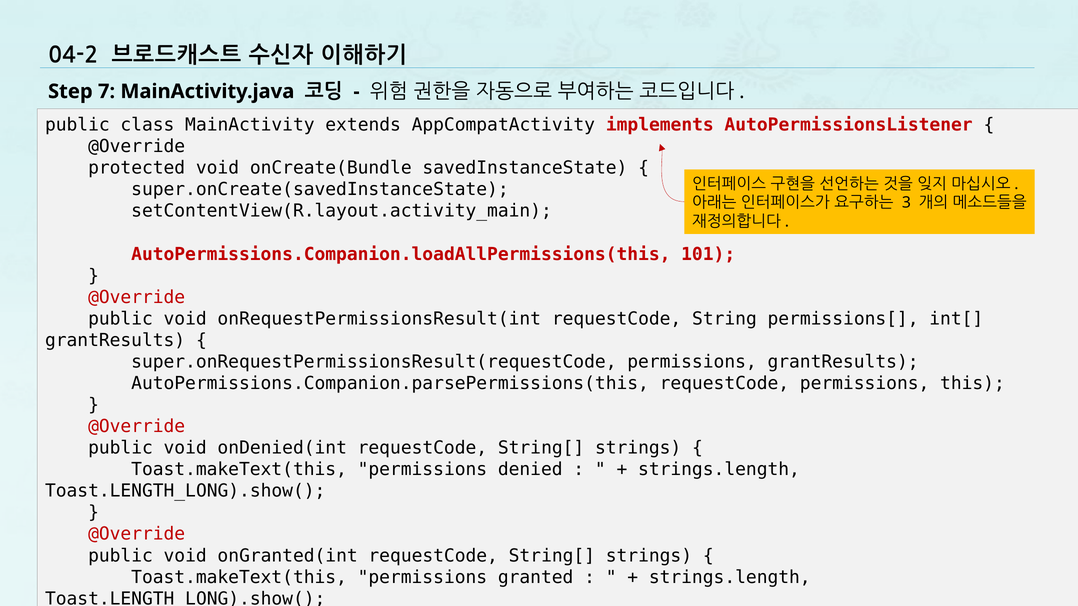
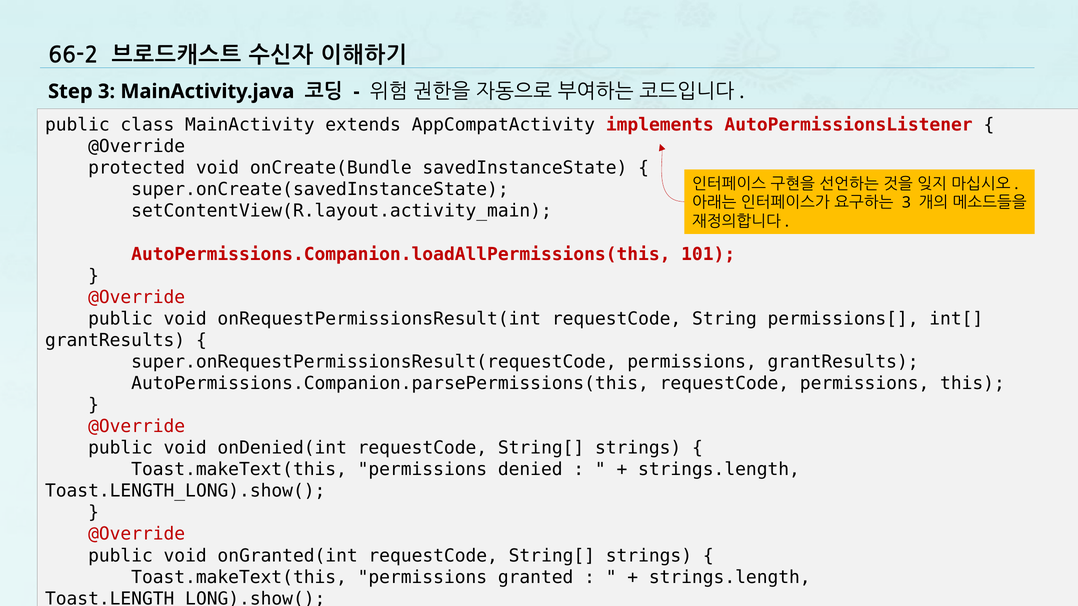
04-2: 04-2 -> 66-2 (73, 55)
Step 7: 7 -> 3 (107, 91)
